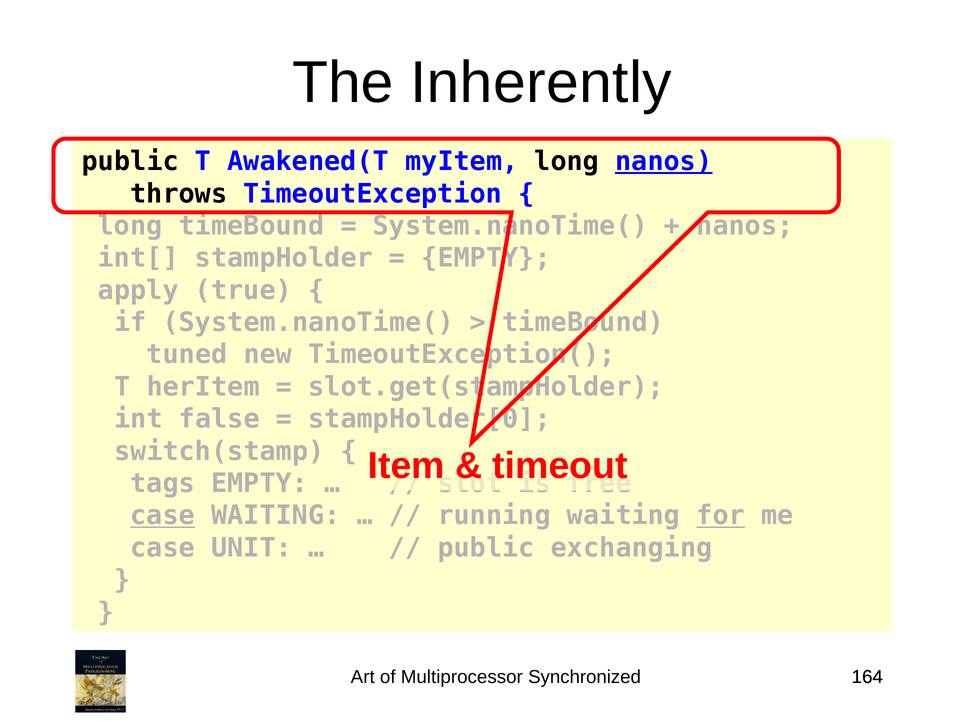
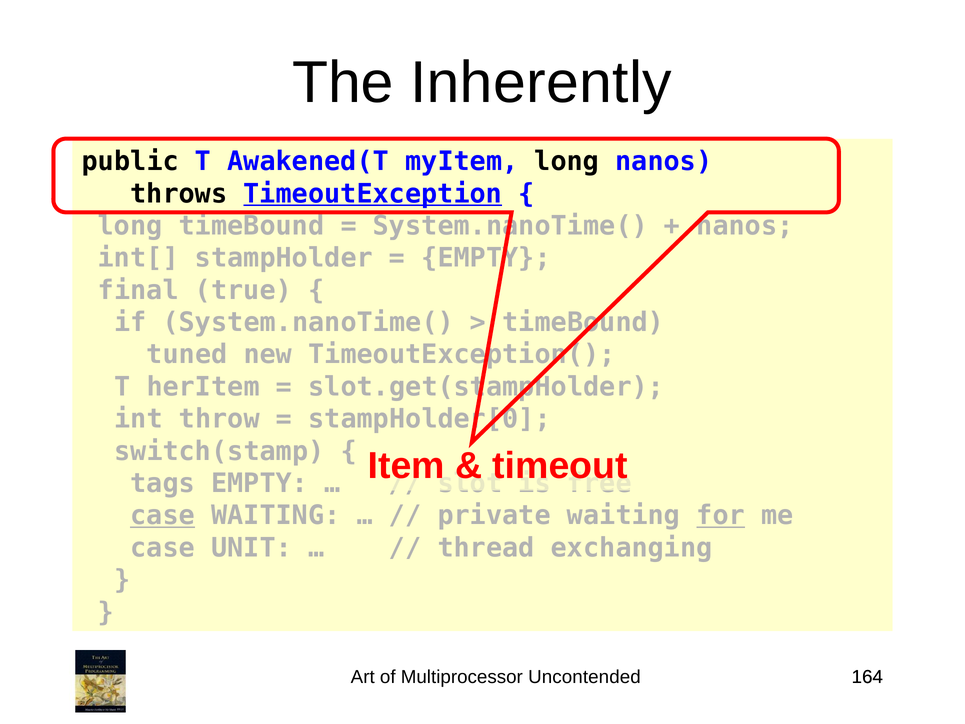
nanos underline: present -> none (664, 161)
TimeoutException underline: none -> present (373, 194)
apply: apply -> final (138, 290)
false: false -> throw (219, 419)
running: running -> private (494, 515)
public: public -> thread (486, 548)
Synchronized: Synchronized -> Uncontended (584, 677)
